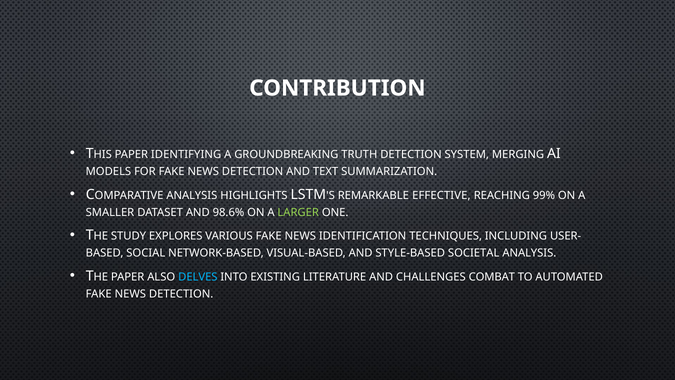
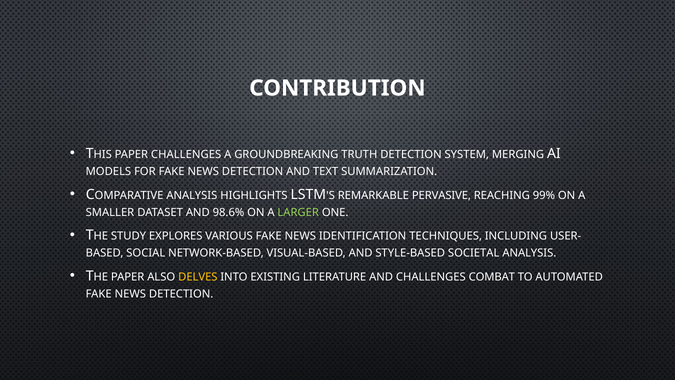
PAPER IDENTIFYING: IDENTIFYING -> CHALLENGES (186, 154)
EFFECTIVE: EFFECTIVE -> PERVASIVE (441, 195)
DELVES colour: light blue -> yellow (198, 277)
